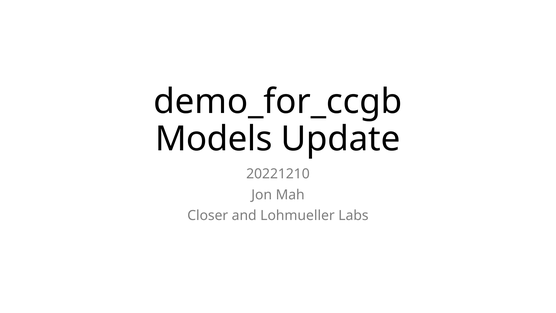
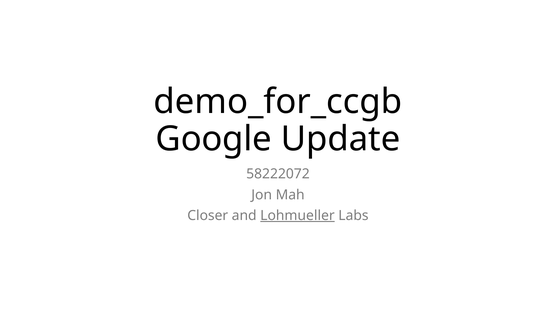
Models: Models -> Google (214, 139)
20221210: 20221210 -> 58222072 (278, 174)
Lohmueller underline: none -> present (297, 215)
